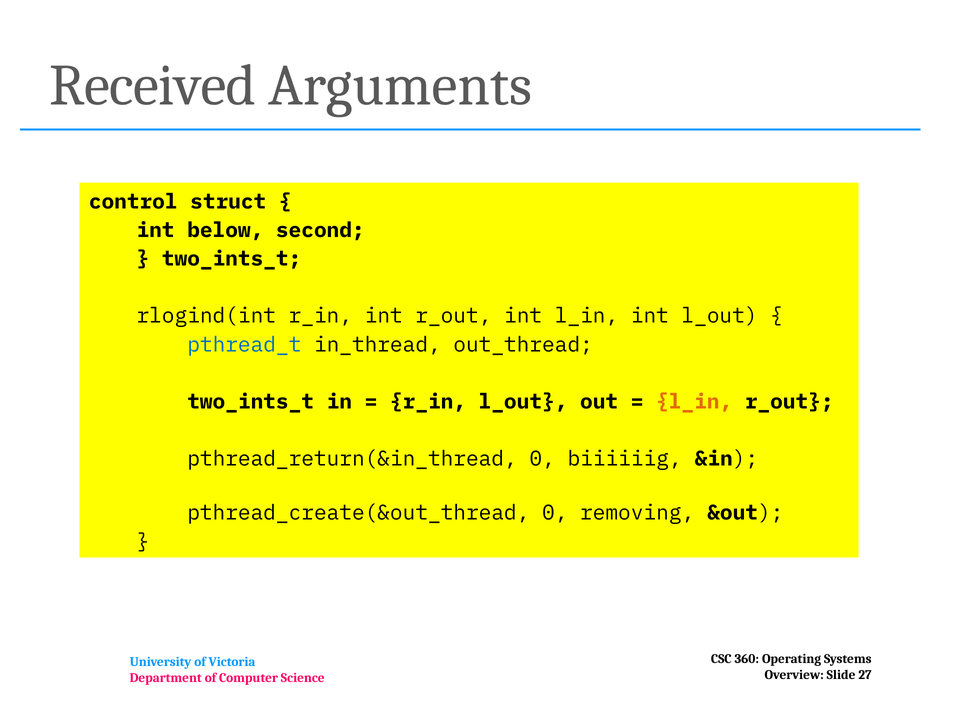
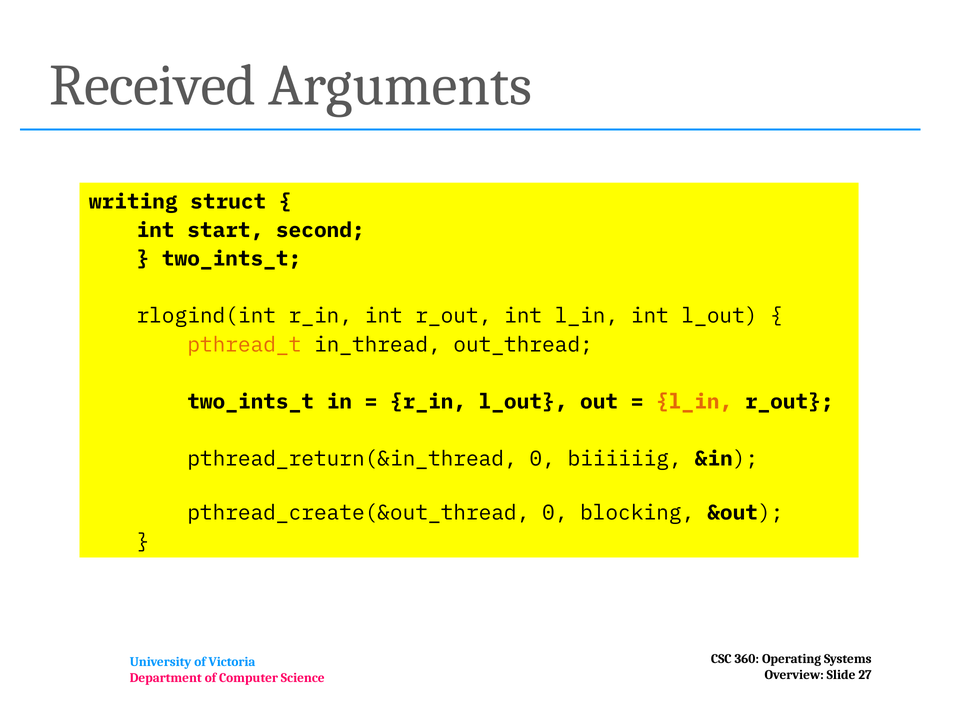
control: control -> writing (133, 202)
below: below -> start (225, 230)
pthread_t colour: blue -> orange (244, 345)
removing: removing -> blocking (637, 513)
